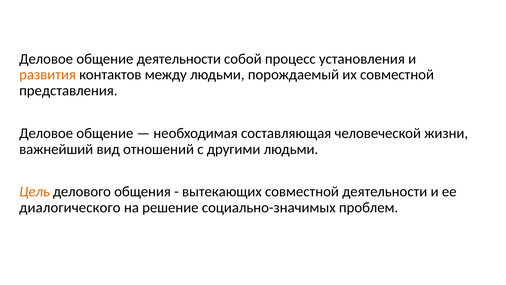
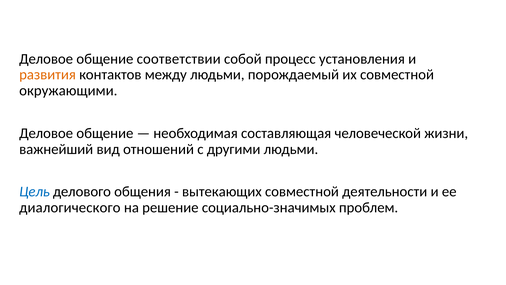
общение деятельности: деятельности -> соответствии (179, 59)
представления: представления -> окружающими (68, 91)
Цель colour: orange -> blue (34, 191)
